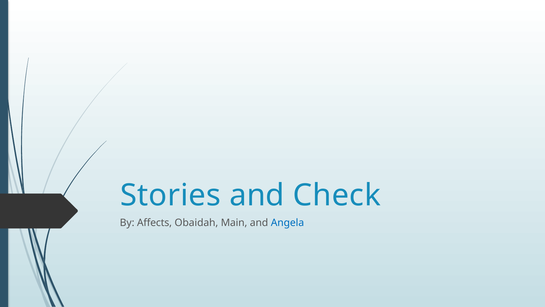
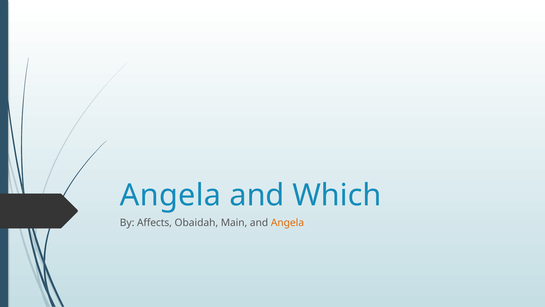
Stories: Stories -> Angela (171, 195)
Check: Check -> Which (337, 195)
Angela colour: blue -> orange (287, 222)
